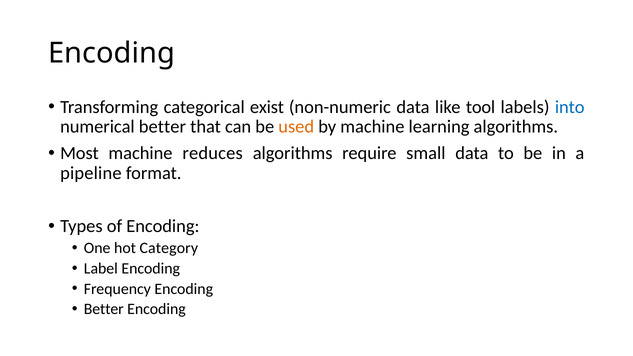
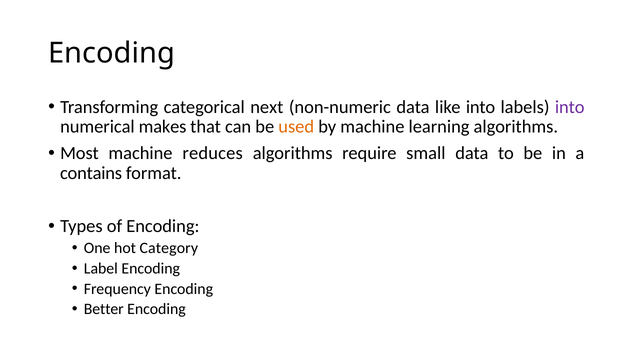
exist: exist -> next (267, 107)
like tool: tool -> into (481, 107)
into colour: blue -> purple (570, 107)
numerical better: better -> makes (163, 127)
pipeline: pipeline -> contains (91, 173)
